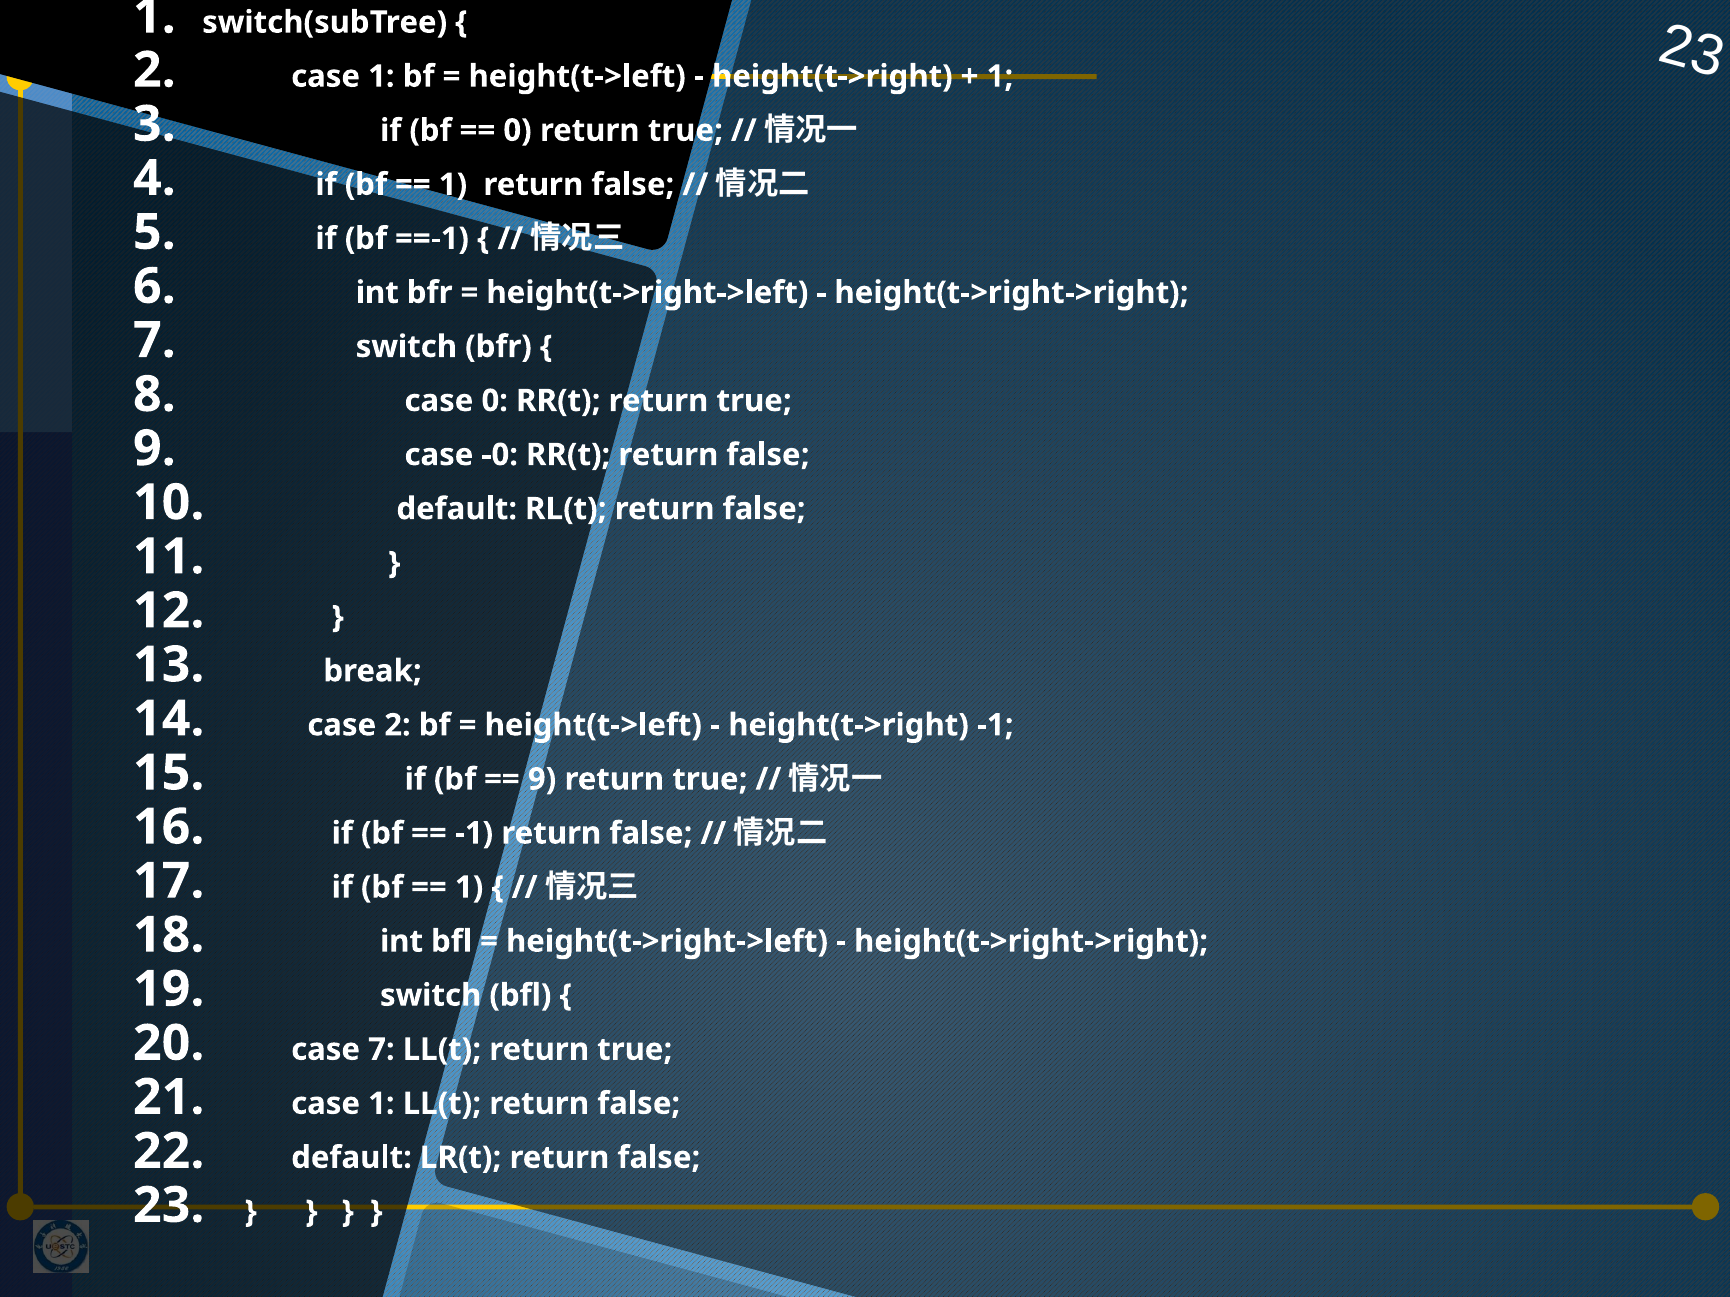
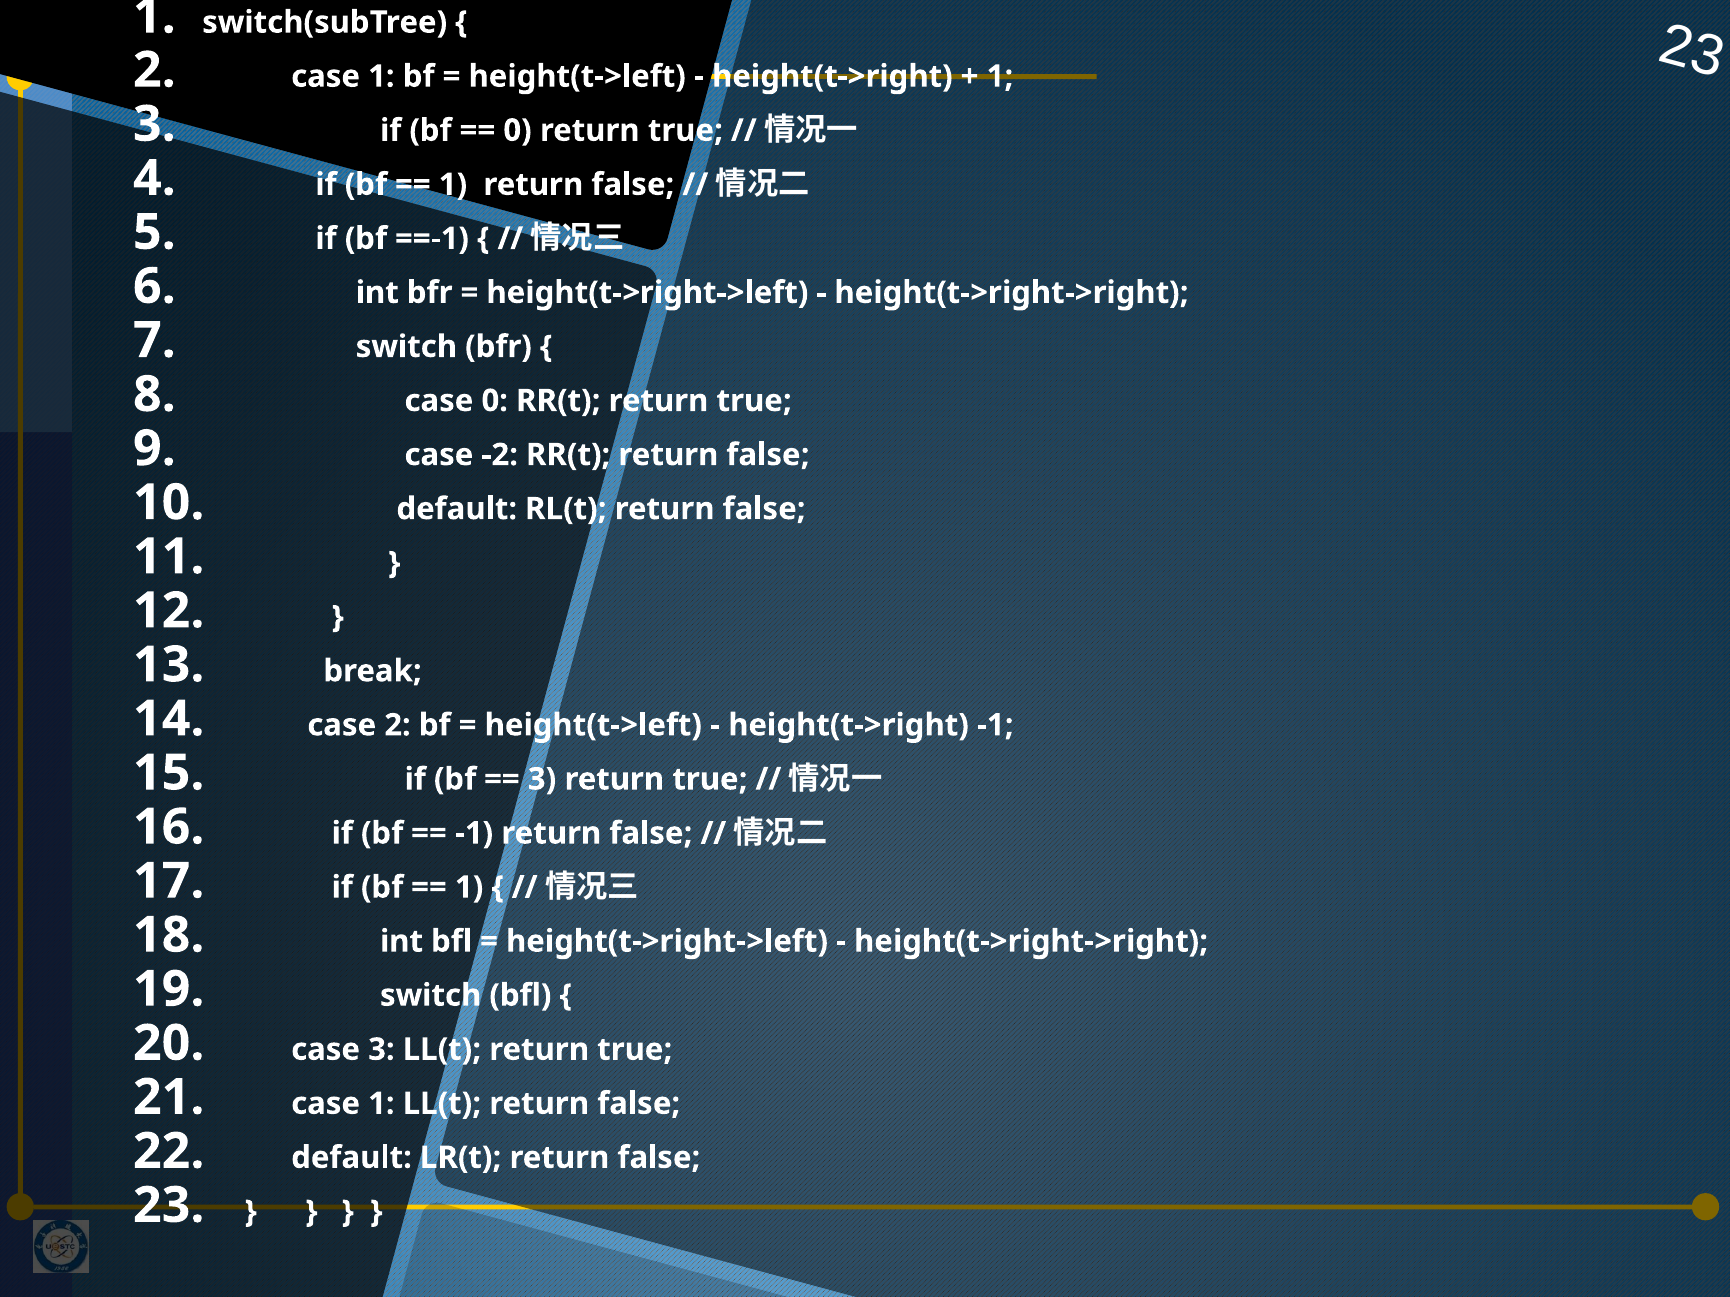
-0: -0 -> -2 (500, 455)
9: 9 -> 3 (542, 779)
case 7: 7 -> 3 (381, 1050)
